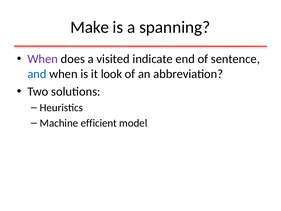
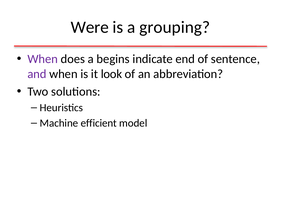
Make: Make -> Were (90, 27)
spanning: spanning -> grouping (175, 27)
visited: visited -> begins (113, 59)
and colour: blue -> purple (37, 74)
